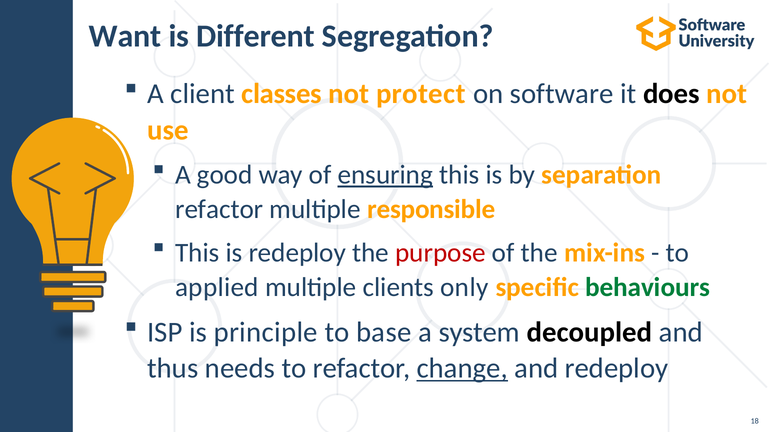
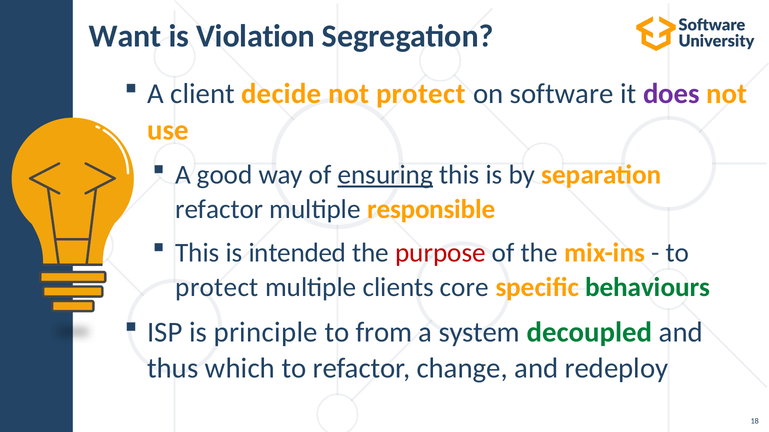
Different: Different -> Violation (256, 36)
classes: classes -> decide (281, 94)
does colour: black -> purple (671, 94)
is redeploy: redeploy -> intended (297, 253)
applied: applied -> protect (217, 288)
only: only -> core (464, 288)
base: base -> from (384, 333)
decoupled colour: black -> green (589, 333)
needs: needs -> which (240, 369)
change underline: present -> none (462, 369)
